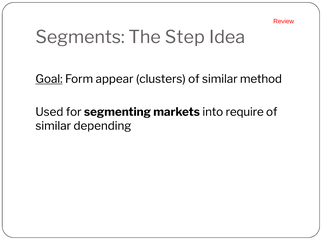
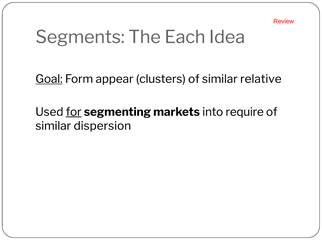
Step: Step -> Each (185, 37)
method: method -> relative (261, 79)
for underline: none -> present (74, 112)
depending: depending -> dispersion (102, 126)
